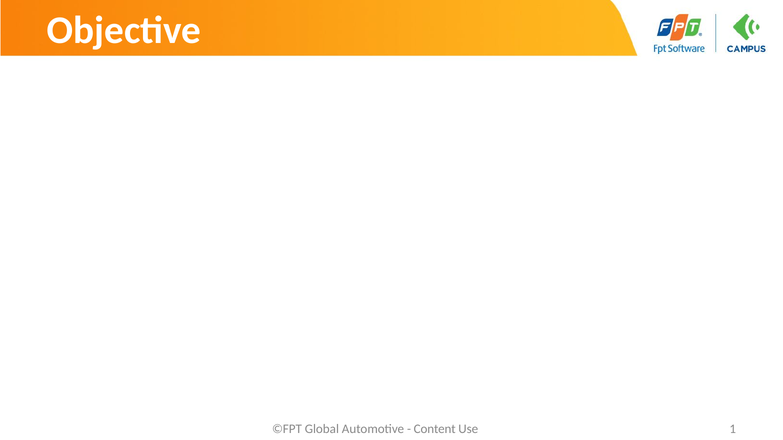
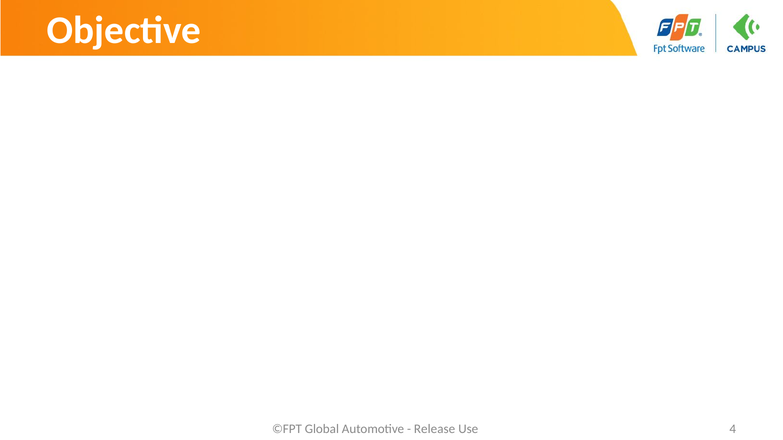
Content: Content -> Release (435, 429)
1: 1 -> 4 (733, 429)
